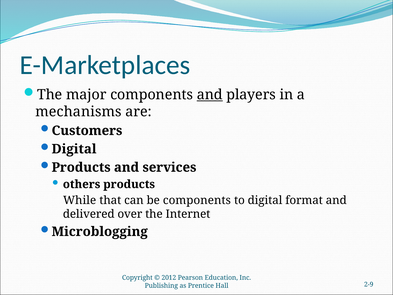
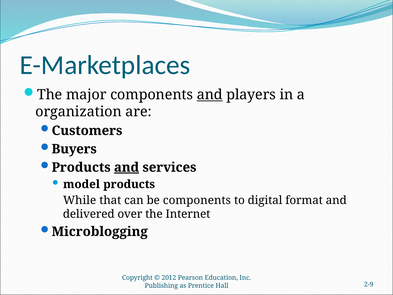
mechanisms: mechanisms -> organization (79, 112)
Digital: Digital -> Buyers (74, 149)
and underline: none -> present (127, 167)
others: others -> model (82, 184)
